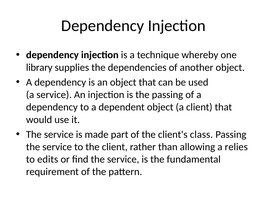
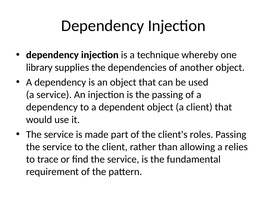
class: class -> roles (201, 135)
edits: edits -> trace (48, 160)
